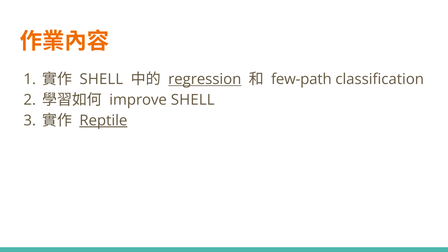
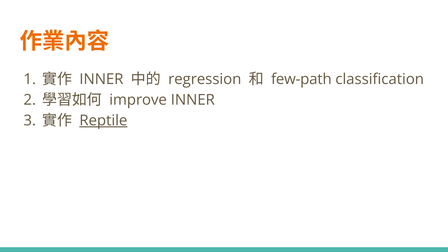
SHELL: SHELL -> INNER (101, 79)
regression underline: present -> none (205, 79)
improve SHELL: SHELL -> INNER (193, 100)
